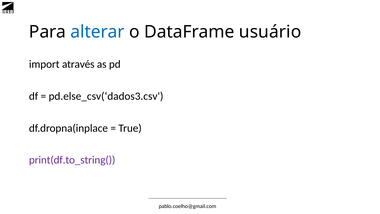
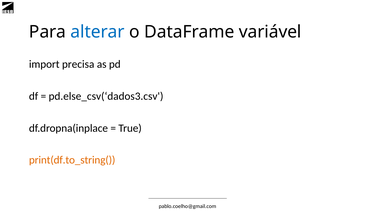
usuário: usuário -> variável (270, 32)
através: através -> precisa (78, 64)
print(df.to_string( colour: purple -> orange (72, 160)
